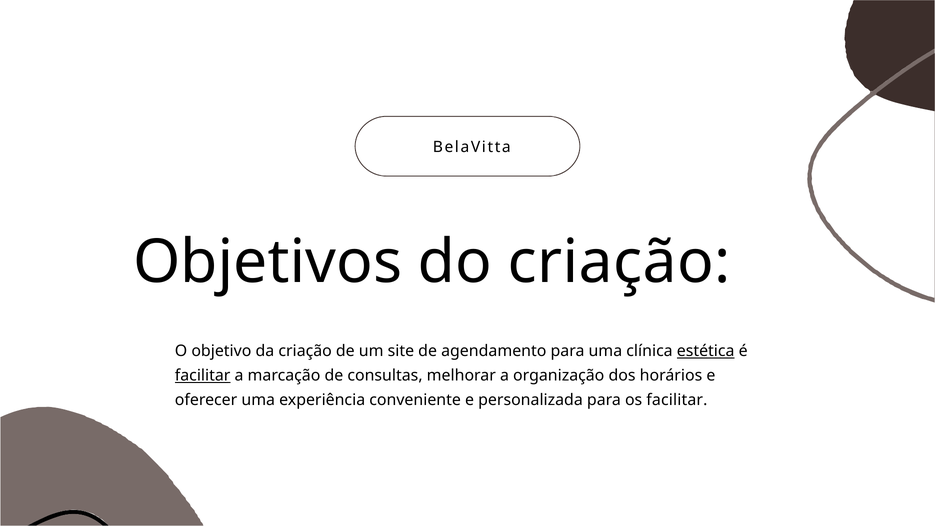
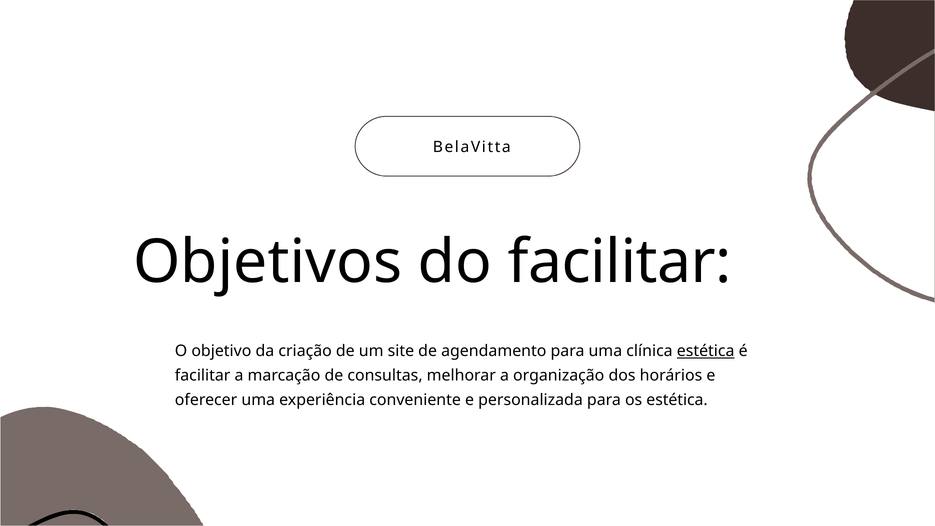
do criação: criação -> facilitar (620, 262)
facilitar underline: present -> none (203, 376)
os facilitar: facilitar -> estética (677, 400)
